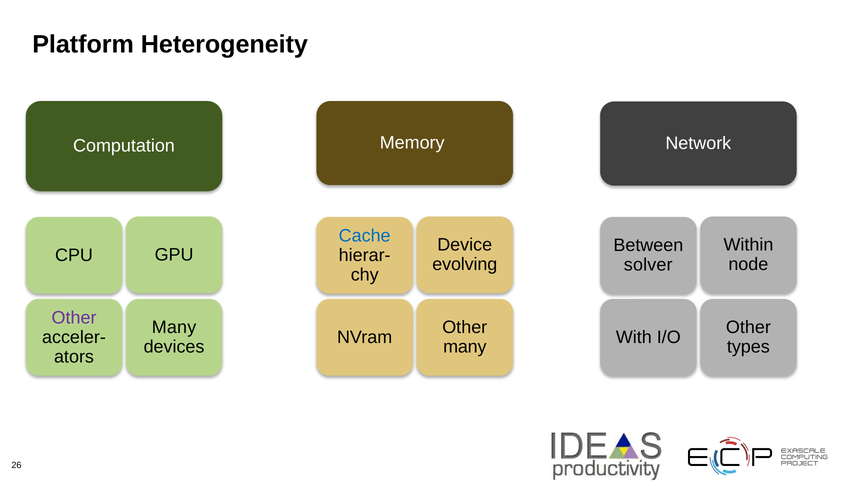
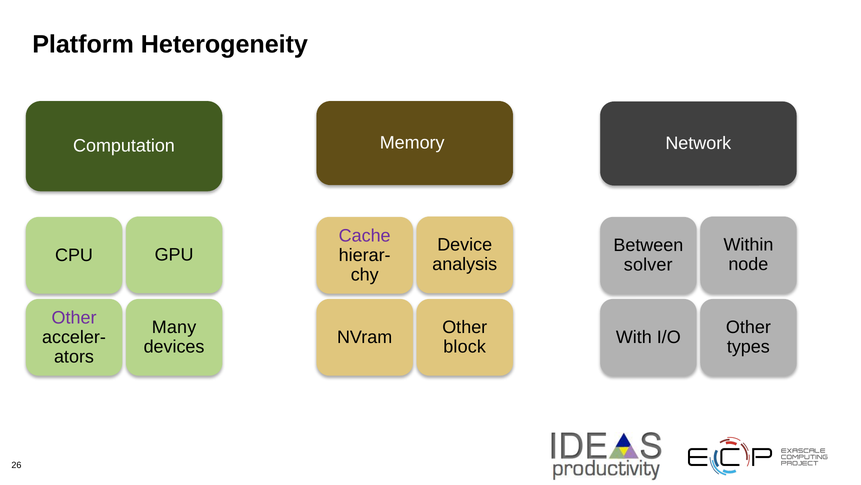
Cache colour: blue -> purple (365, 236)
evolving: evolving -> analysis (465, 264)
many: many -> block (465, 346)
